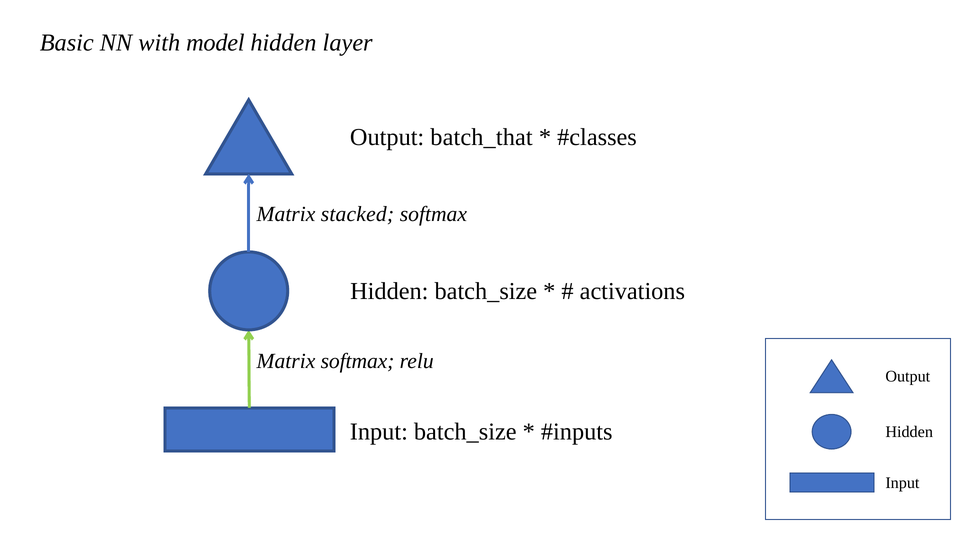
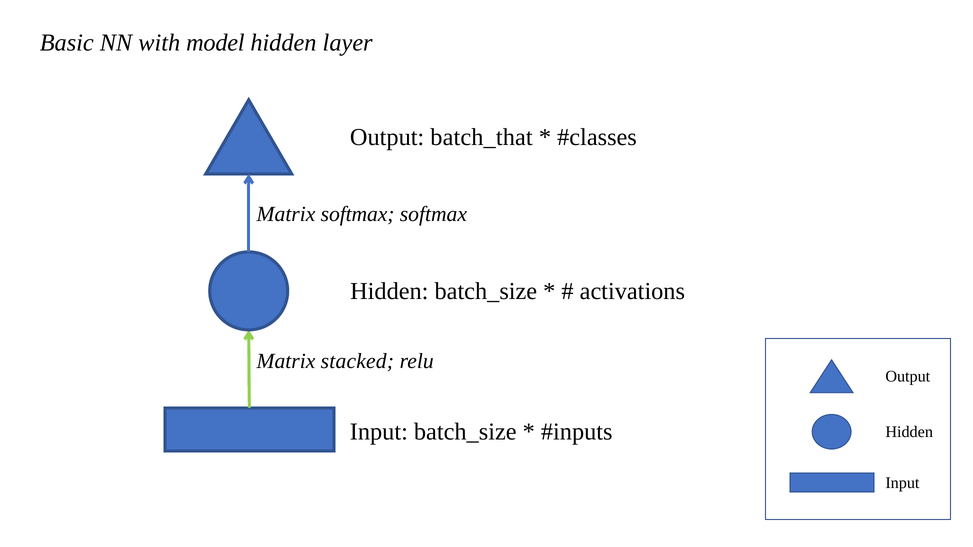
Matrix stacked: stacked -> softmax (358, 214)
Matrix softmax: softmax -> stacked (357, 361)
